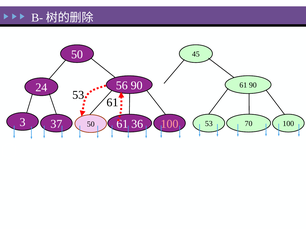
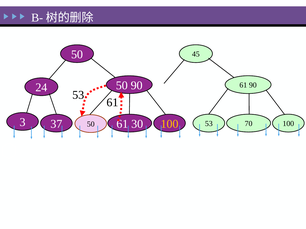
24 56: 56 -> 50 (122, 86)
100 colour: pink -> yellow (170, 124)
36: 36 -> 30 (137, 124)
